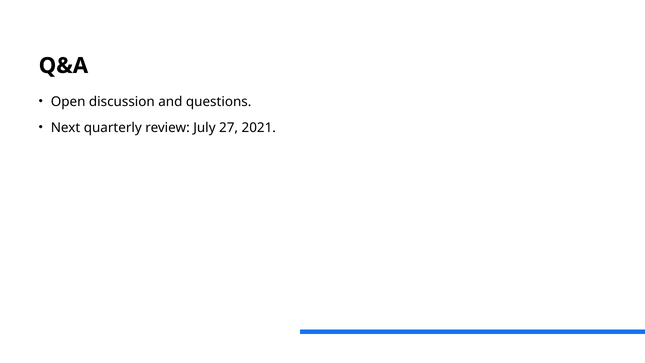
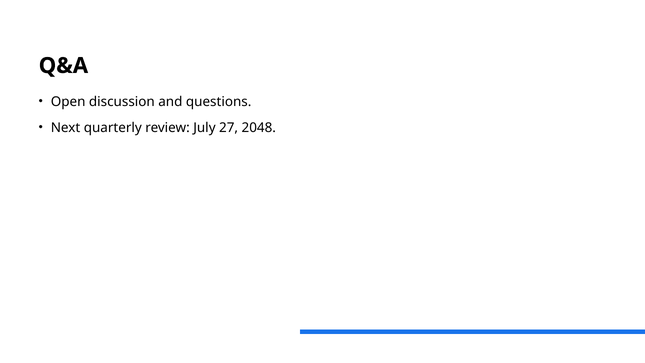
2021: 2021 -> 2048 (259, 128)
